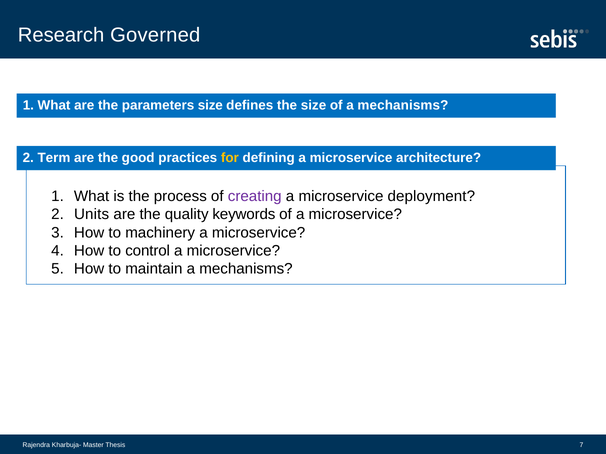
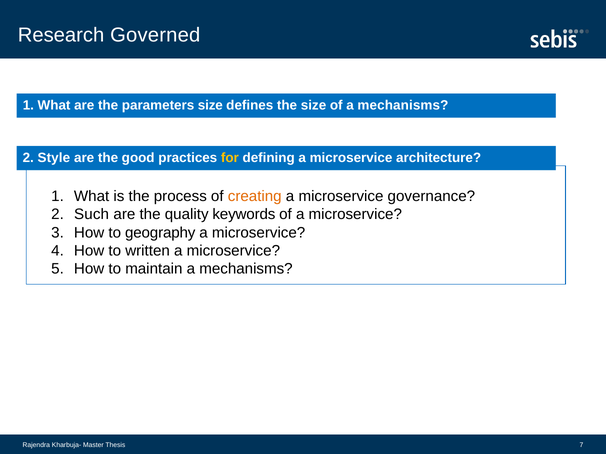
Term: Term -> Style (54, 158)
creating colour: purple -> orange (255, 196)
deployment: deployment -> governance (431, 196)
Units: Units -> Such (92, 215)
machinery: machinery -> geography (160, 233)
control: control -> written (148, 251)
